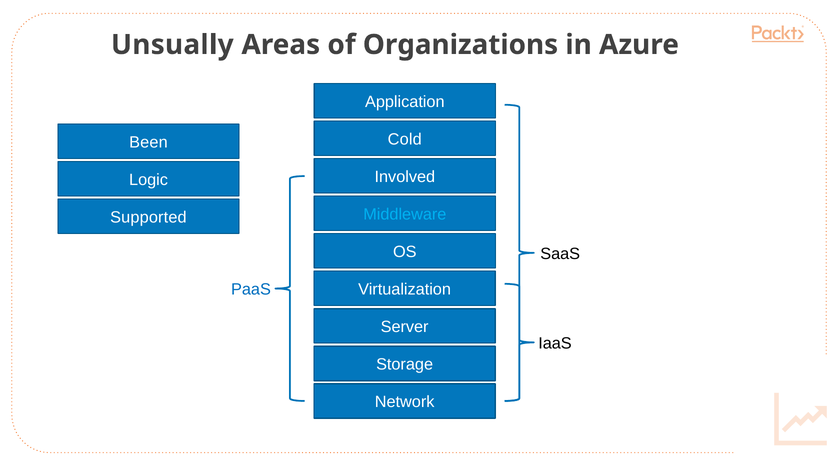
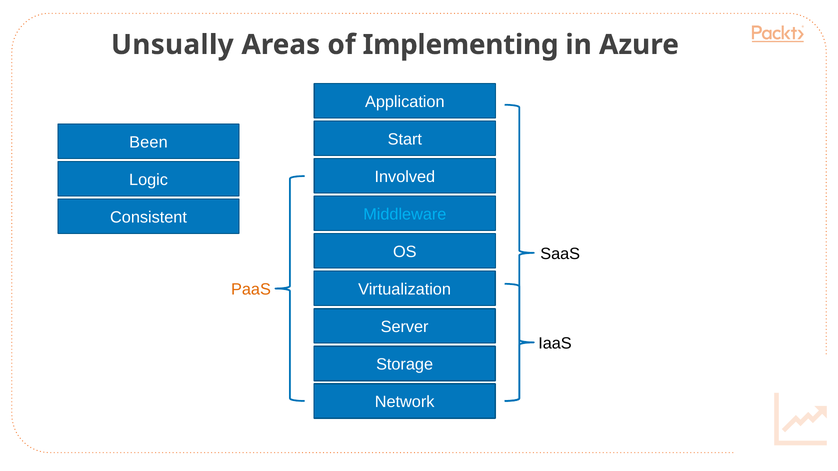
Organizations: Organizations -> Implementing (461, 45)
Cold: Cold -> Start (405, 139)
Supported: Supported -> Consistent (149, 218)
PaaS colour: blue -> orange (251, 289)
